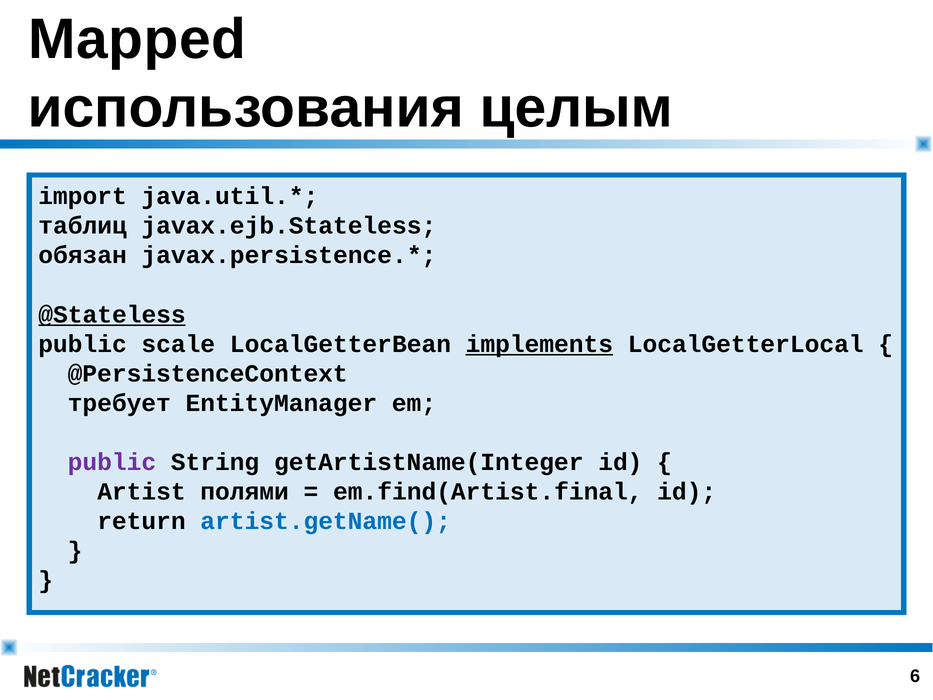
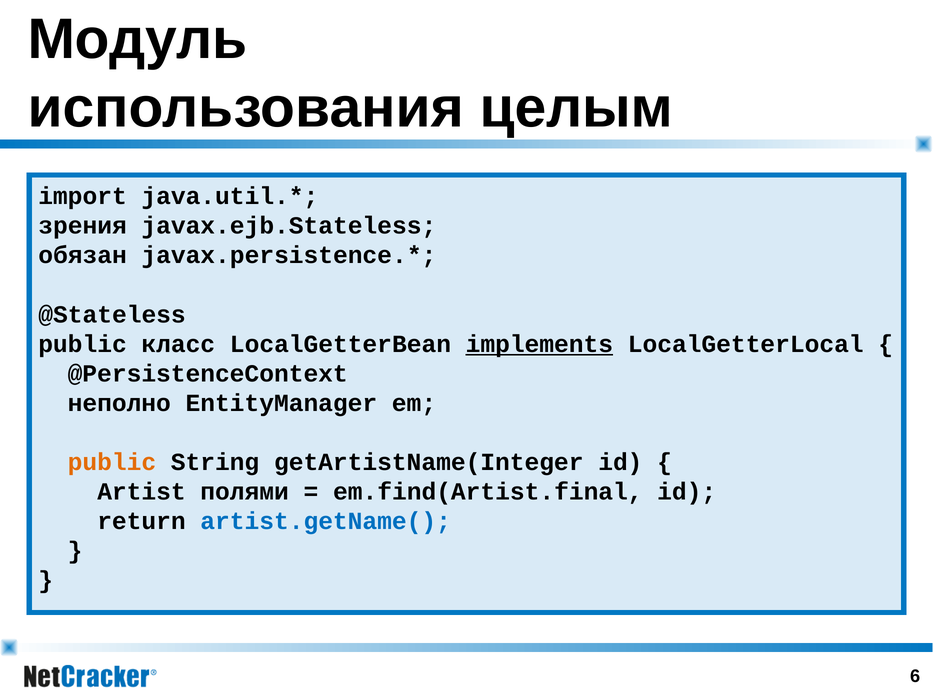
Mapped: Mapped -> Модуль (137, 40)
таблиц: таблиц -> зрения (83, 226)
@Stateless underline: present -> none (112, 314)
scale: scale -> класс (178, 344)
требует: требует -> неполно (119, 403)
public colour: purple -> orange (112, 462)
